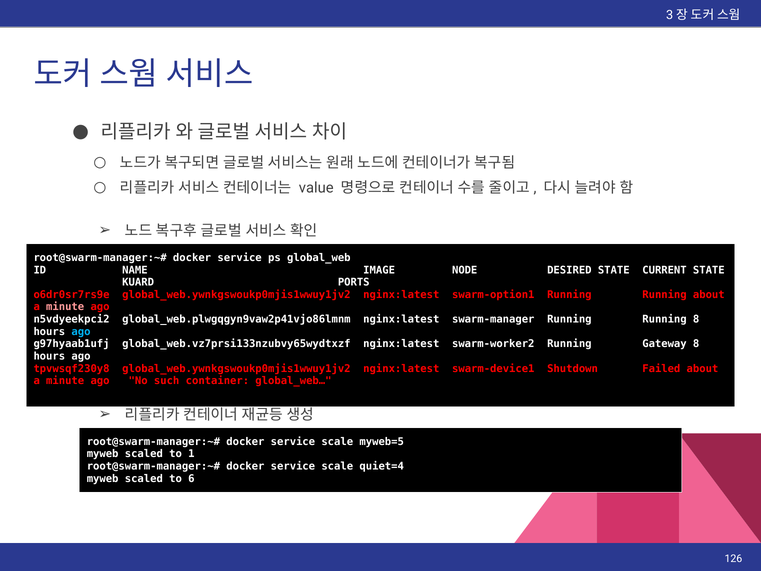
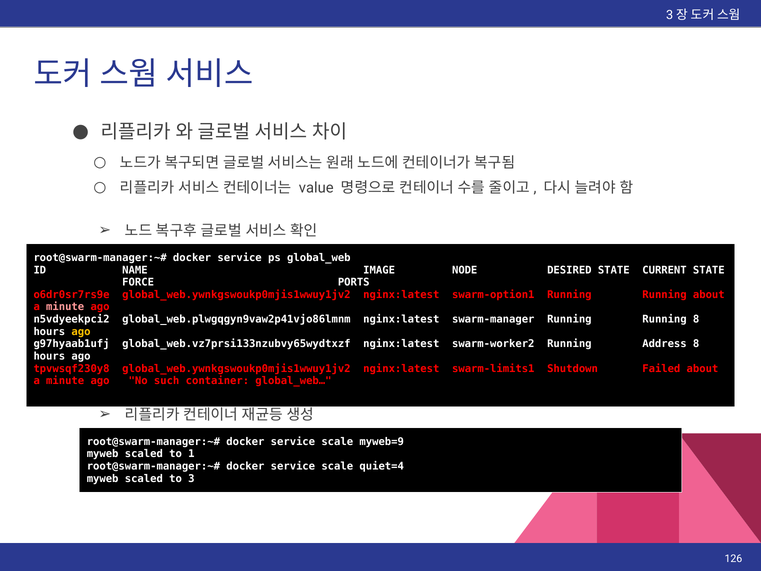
KUARD: KUARD -> FORCE (138, 282)
ago colour: light blue -> yellow (81, 331)
Gateway: Gateway -> Address (664, 344)
swarm-device1: swarm-device1 -> swarm-limits1 (493, 368)
myweb=5: myweb=5 -> myweb=9 (382, 441)
to 6: 6 -> 3 (191, 478)
